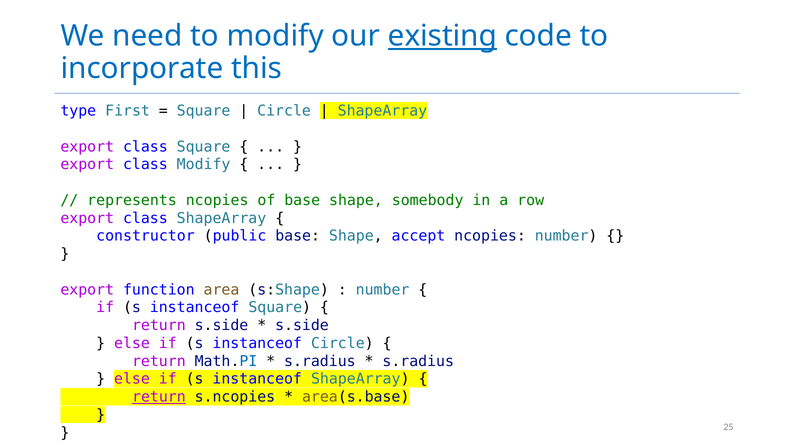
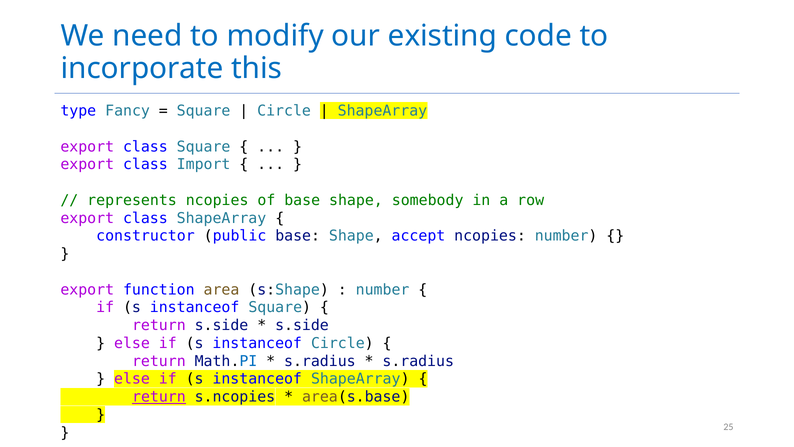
existing underline: present -> none (442, 36)
First: First -> Fancy (128, 111)
class Modify: Modify -> Import (204, 164)
